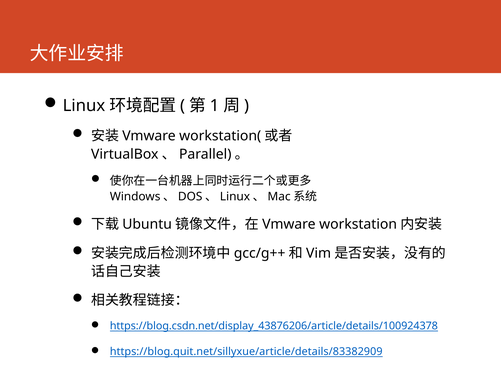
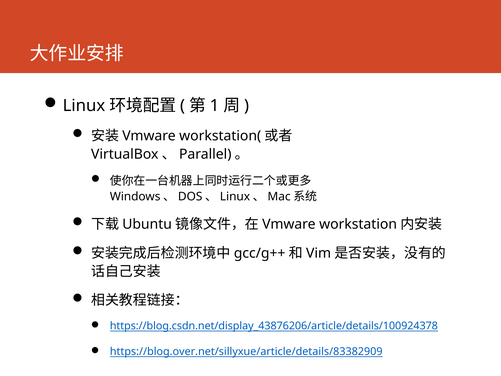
https://blog.quit.net/sillyxue/article/details/83382909: https://blog.quit.net/sillyxue/article/details/83382909 -> https://blog.over.net/sillyxue/article/details/83382909 (246, 351)
